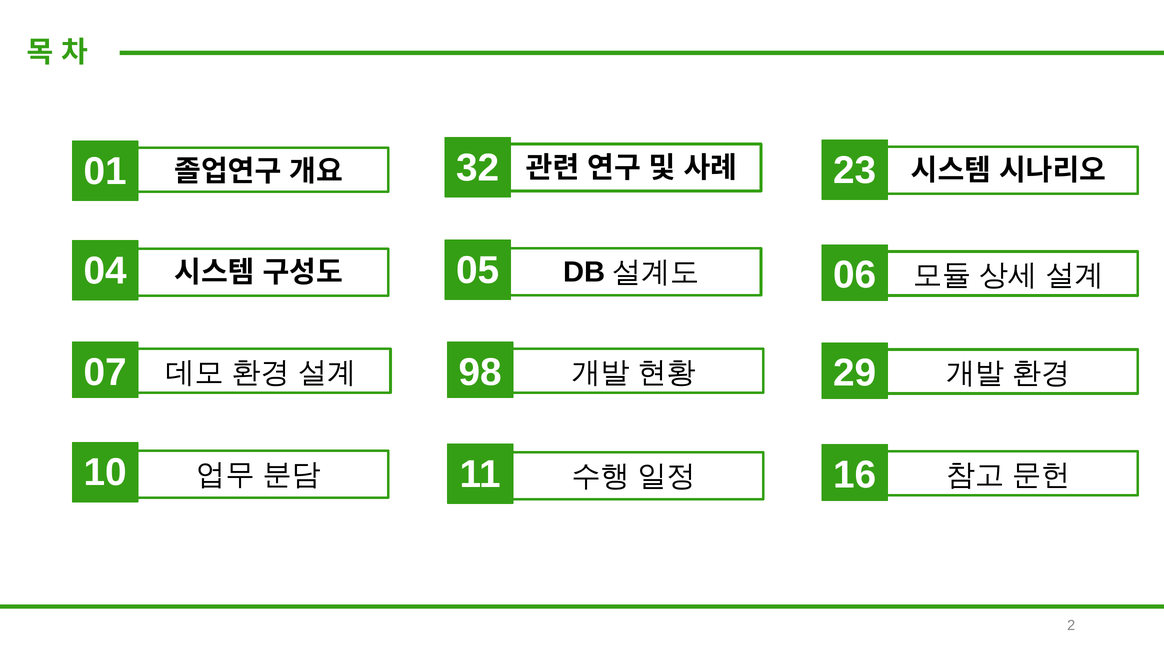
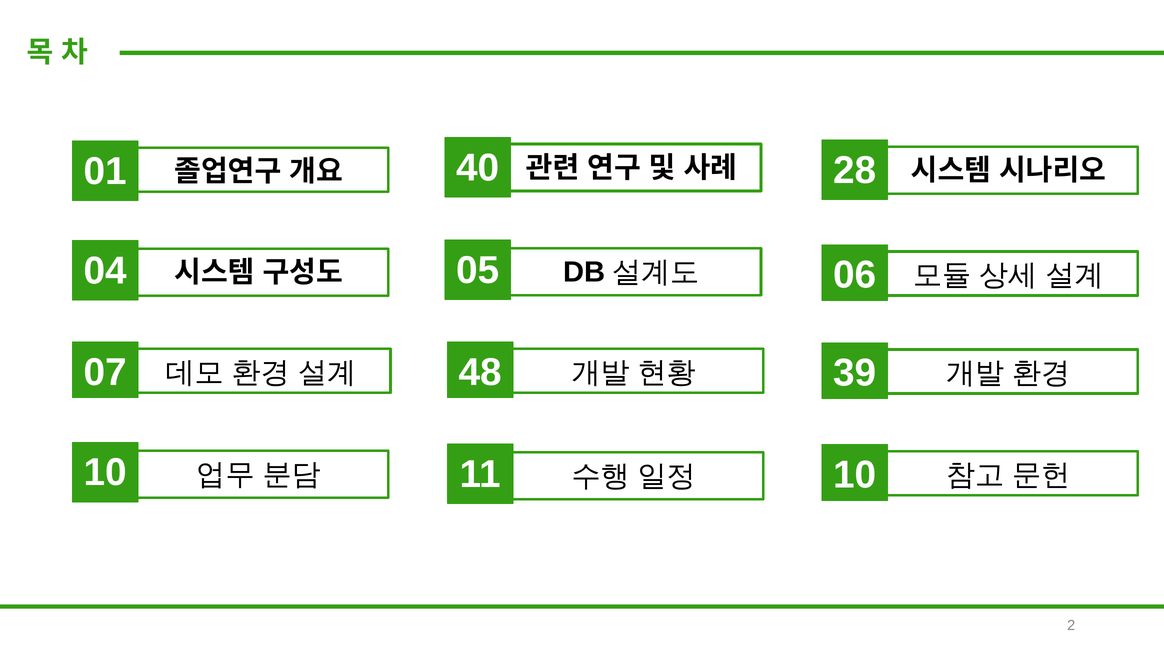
32: 32 -> 40 (478, 168)
23: 23 -> 28 (855, 170)
98: 98 -> 48 (480, 372)
29: 29 -> 39 (855, 373)
11 16: 16 -> 10 (855, 475)
